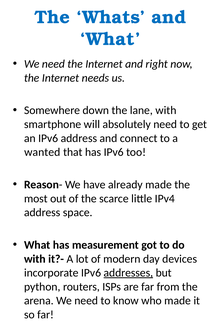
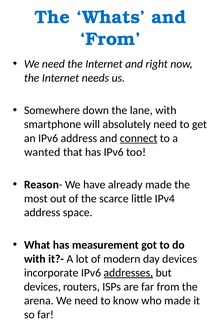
What: What -> From (110, 39)
connect underline: none -> present (139, 138)
python: python -> devices (42, 286)
